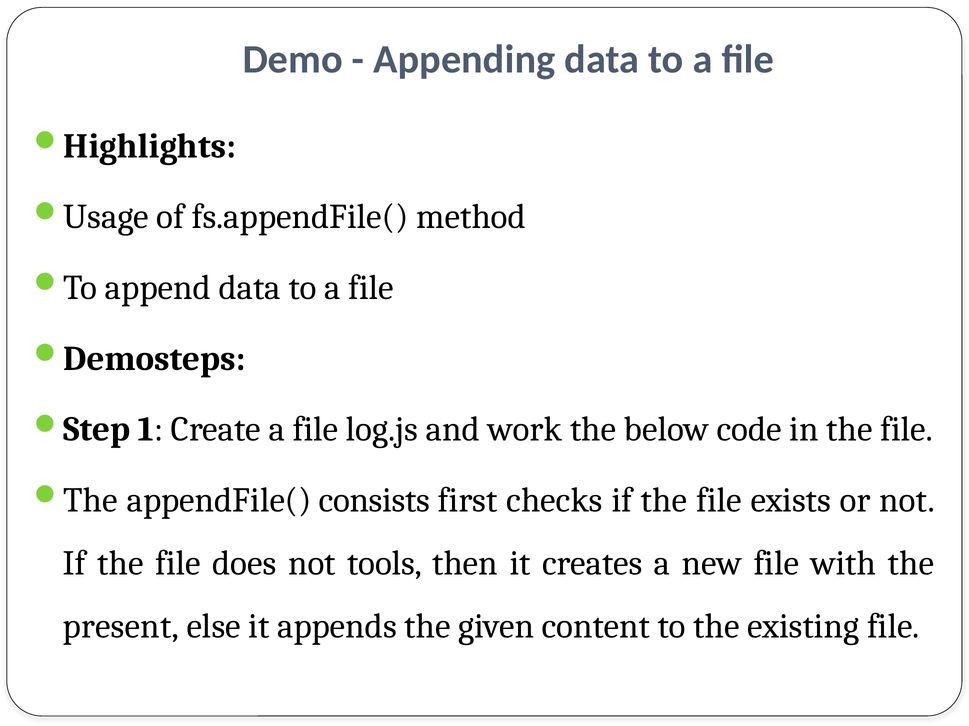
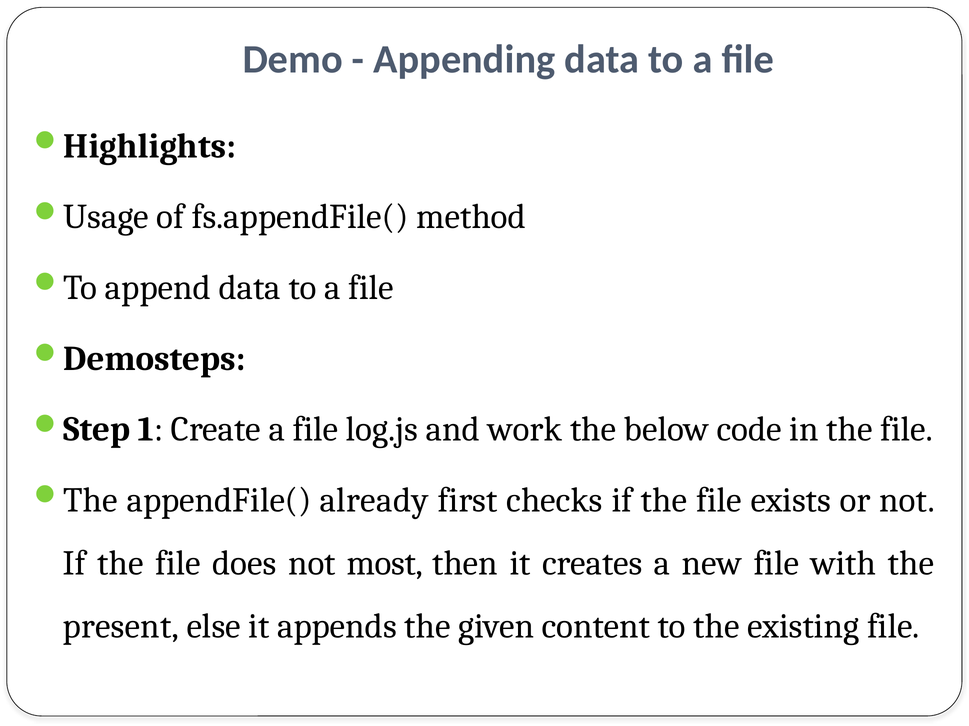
consists: consists -> already (374, 501)
tools: tools -> most (385, 564)
